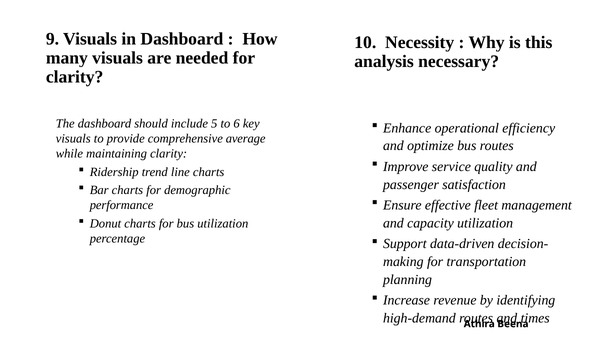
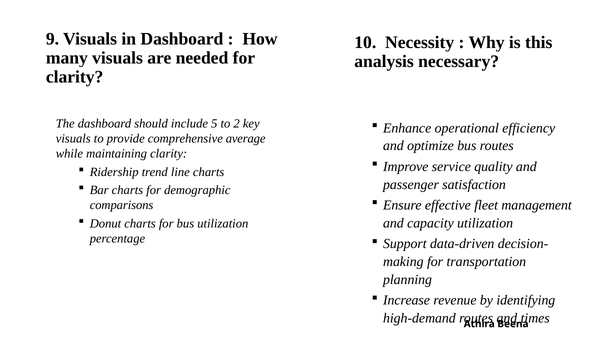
6: 6 -> 2 (237, 124)
performance: performance -> comparisons (122, 205)
